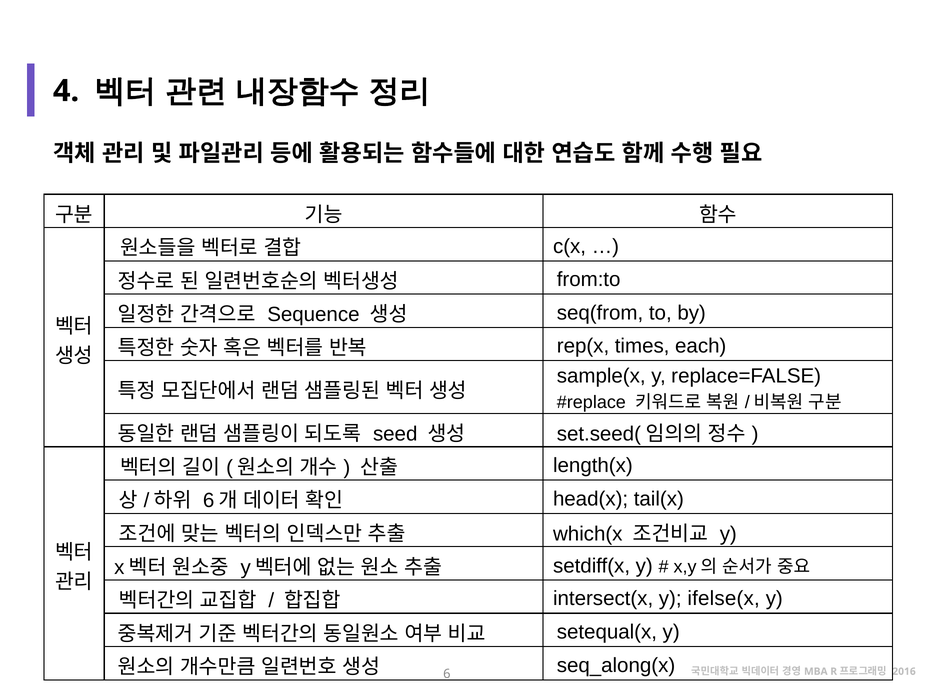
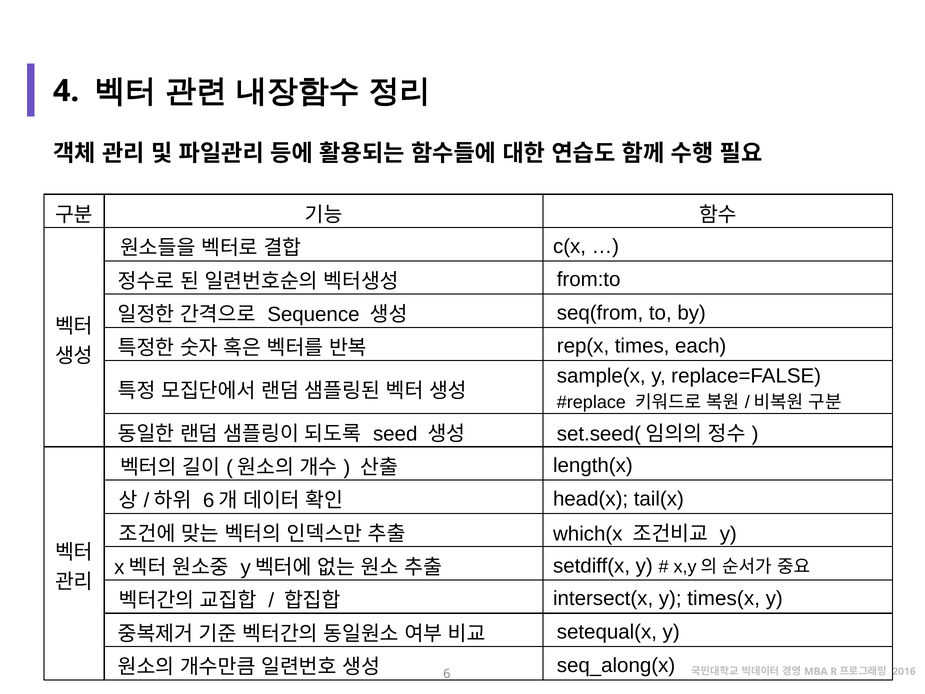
ifelse(x: ifelse(x -> times(x (724, 598)
